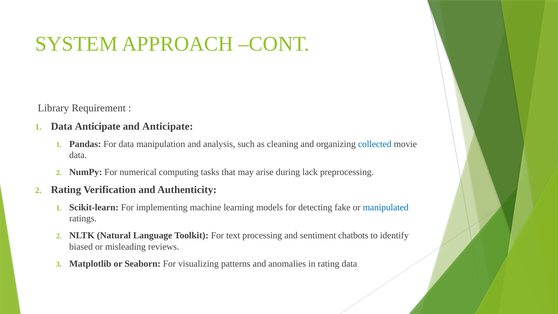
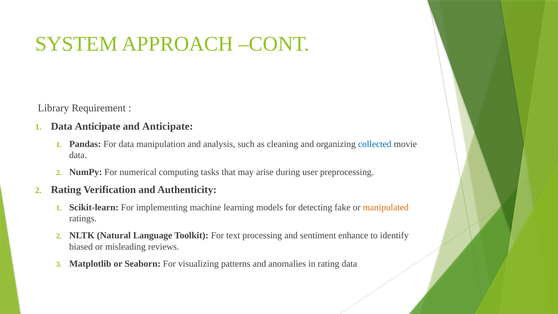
lack: lack -> user (310, 172)
manipulated colour: blue -> orange (386, 207)
chatbots: chatbots -> enhance (353, 235)
